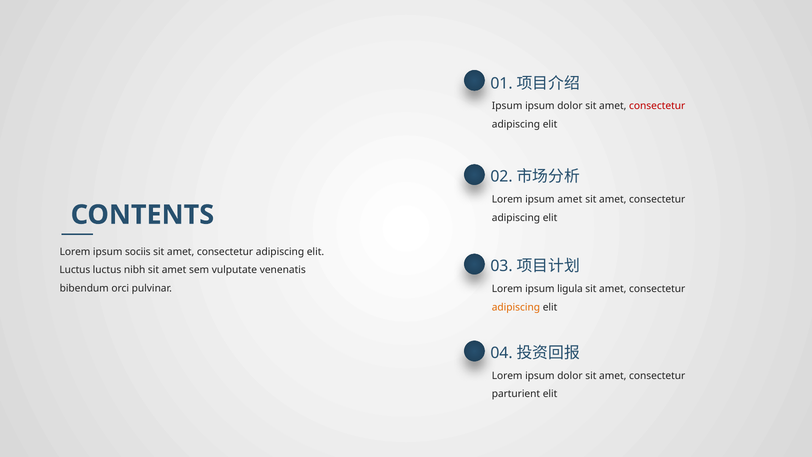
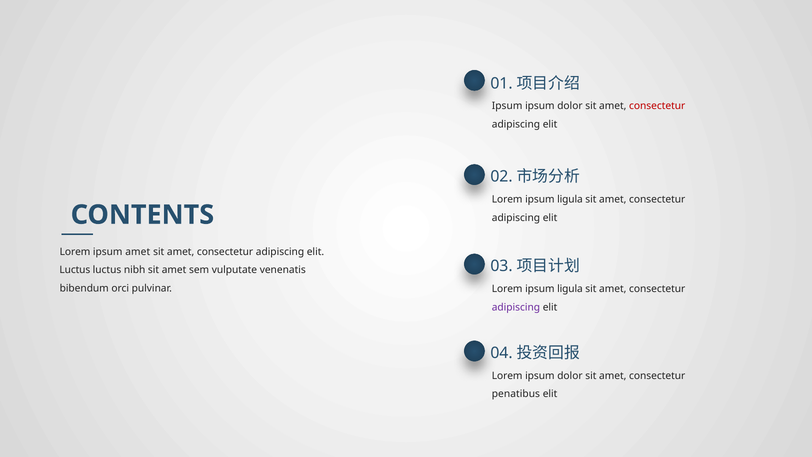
amet: amet -> ligula (570, 199)
ipsum sociis: sociis -> amet (138, 252)
adipiscing colour: orange -> purple (516, 307)
parturient: parturient -> penatibus (516, 394)
